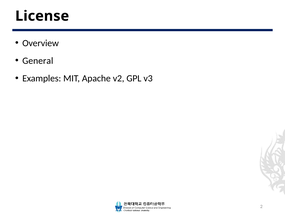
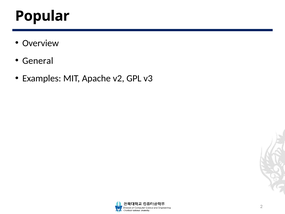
License: License -> Popular (42, 16)
